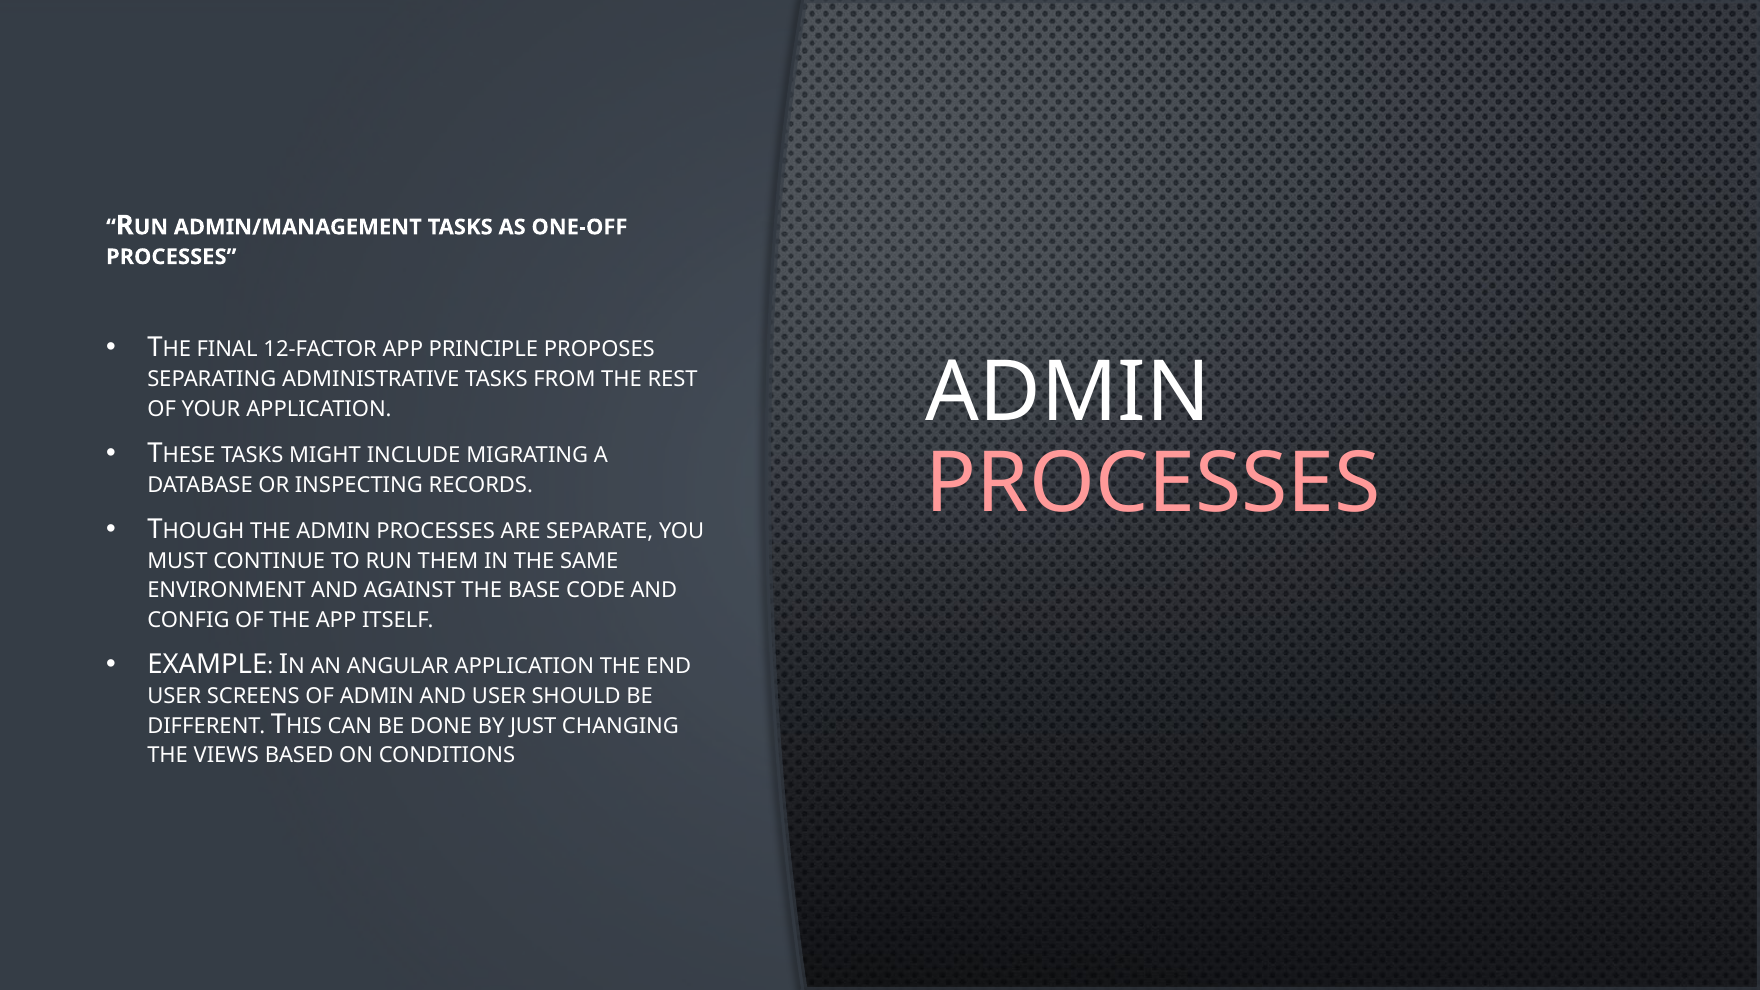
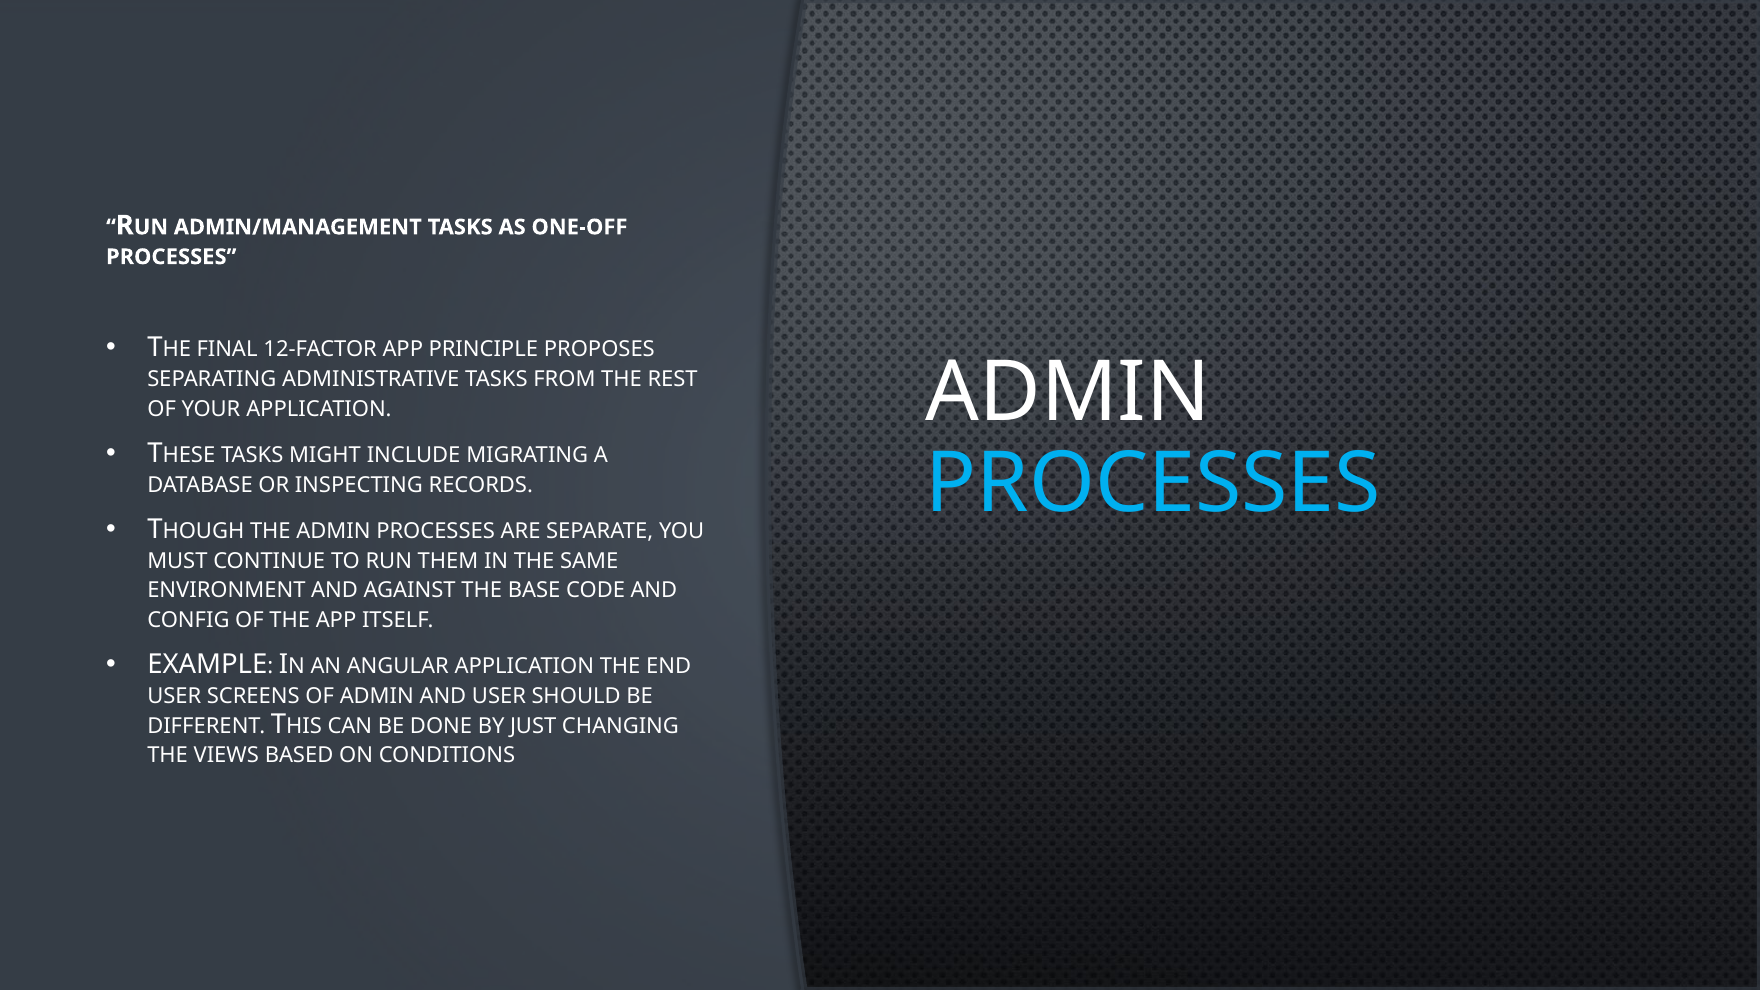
PROCESSES colour: pink -> light blue (1153, 484)
